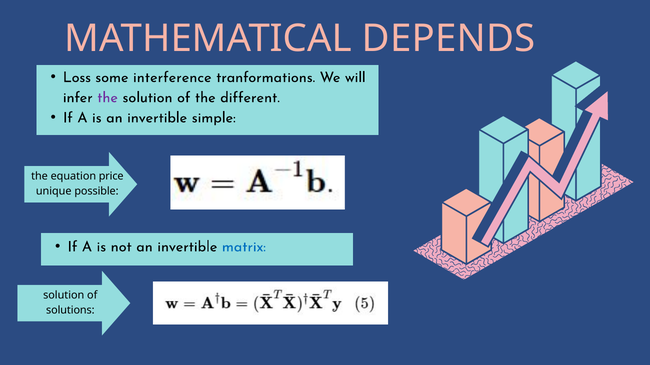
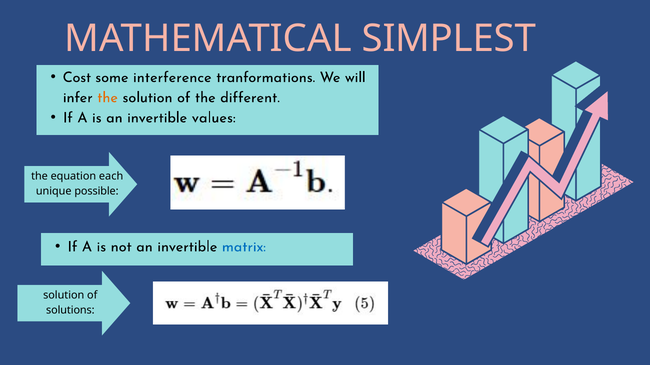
DEPENDS: DEPENDS -> SIMPLEST (449, 39)
Loss: Loss -> Cost (77, 77)
the colour: purple -> orange (108, 98)
simple: simple -> values (214, 118)
price: price -> each (111, 176)
